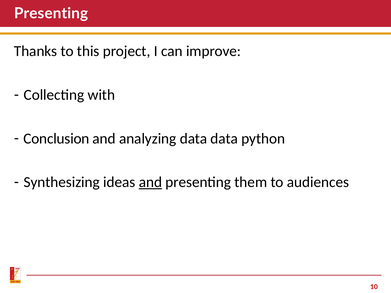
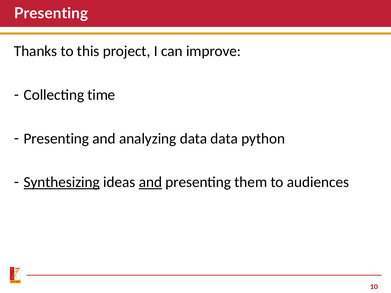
with: with -> time (101, 95)
Conclusion: Conclusion -> Presenting (56, 139)
Synthesizing underline: none -> present (62, 182)
